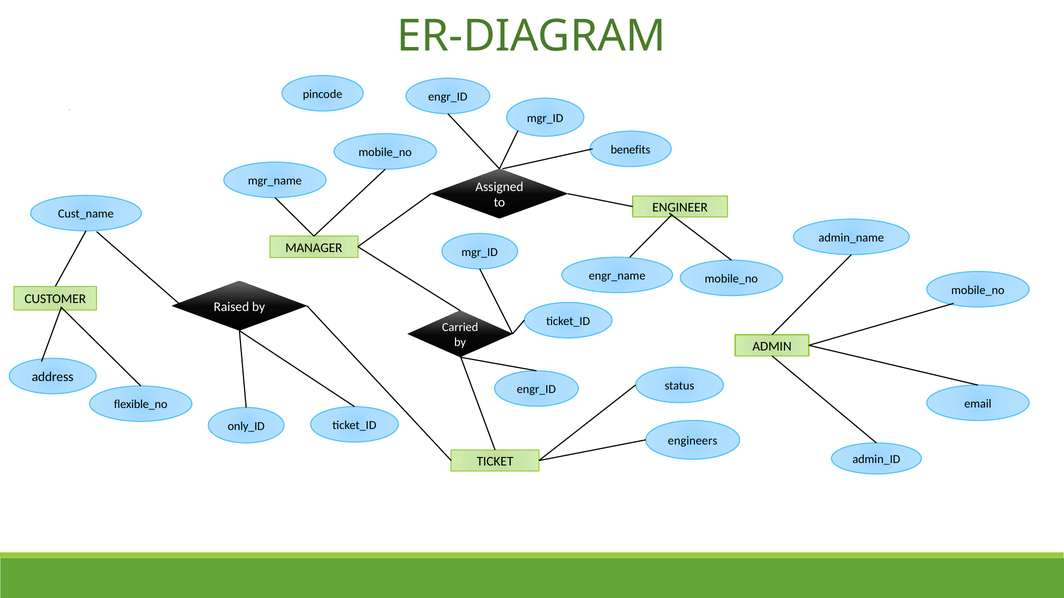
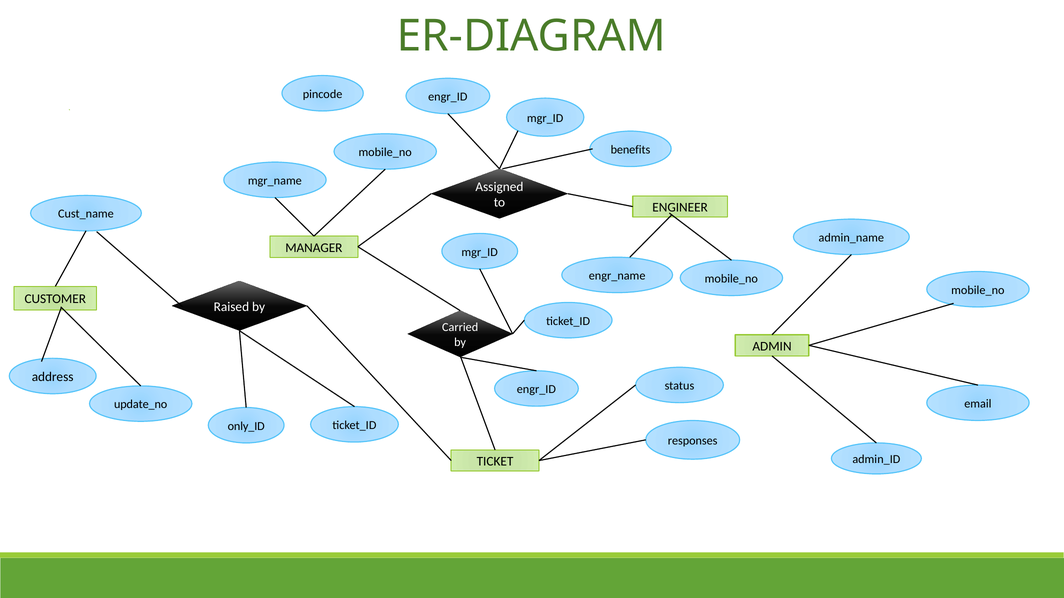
flexible_no: flexible_no -> update_no (141, 405)
engineers: engineers -> responses (693, 441)
